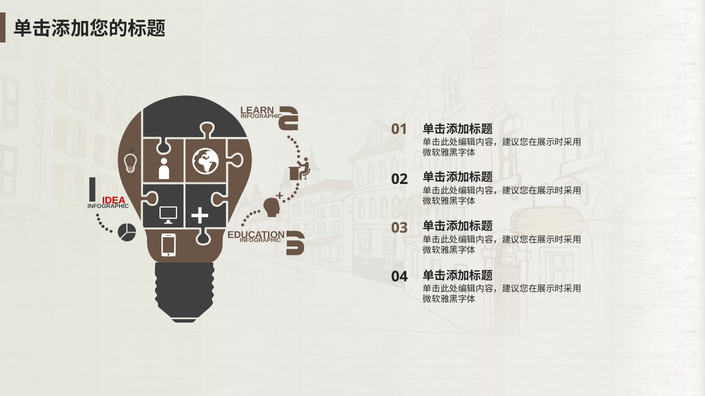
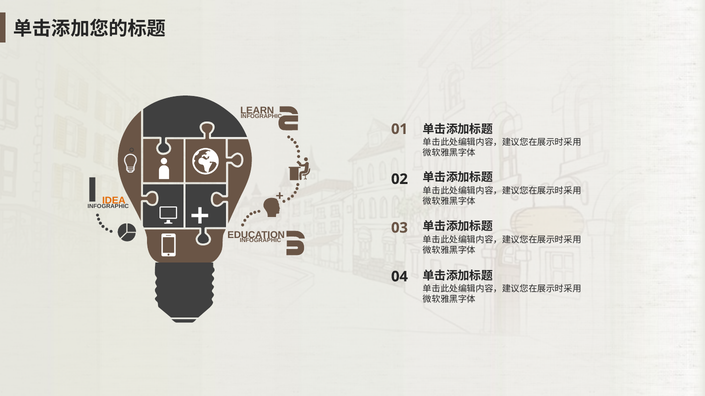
IDEA colour: red -> orange (114, 201)
